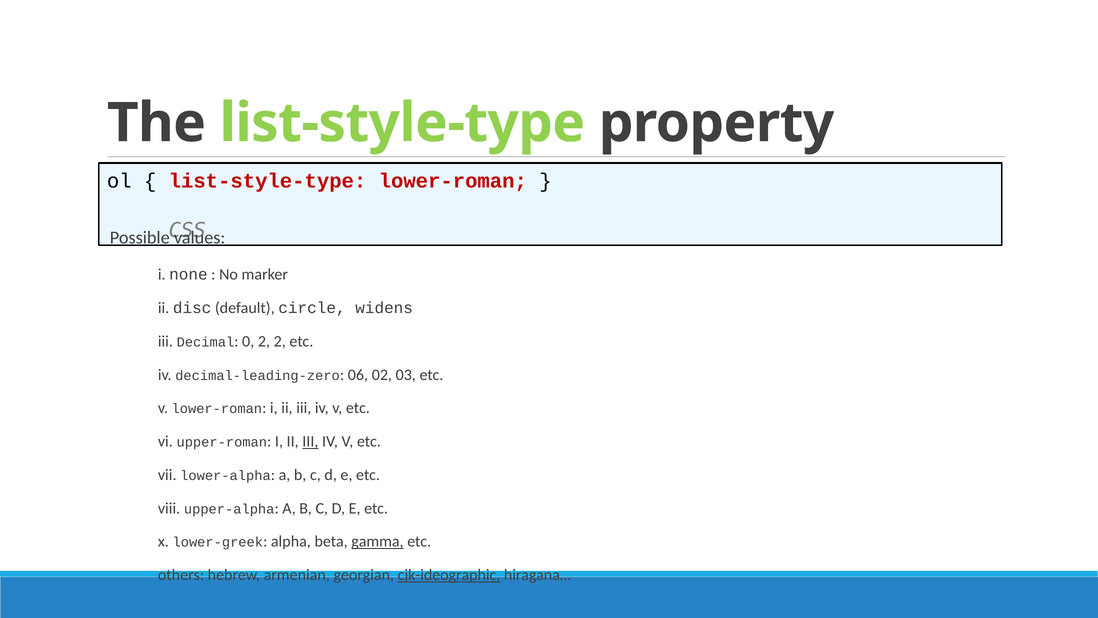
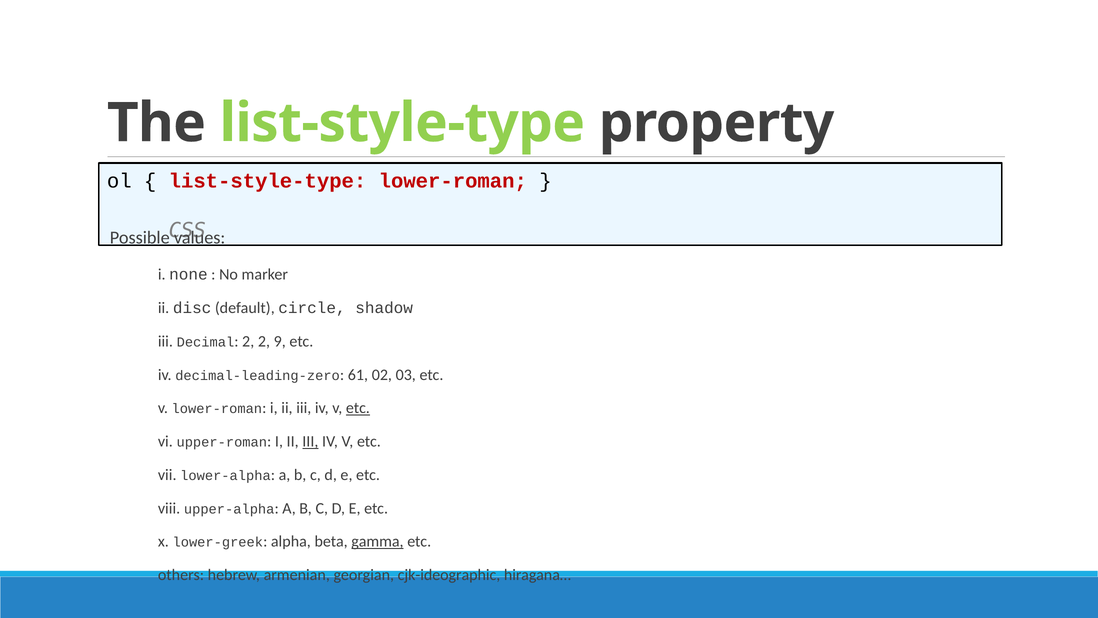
widens: widens -> shadow (384, 308)
Decimal 0: 0 -> 2 (248, 341)
2 2: 2 -> 9 (280, 341)
06: 06 -> 61 (358, 375)
etc underline: none -> present (358, 408)
cjk-ideographic underline: present -> none (449, 575)
